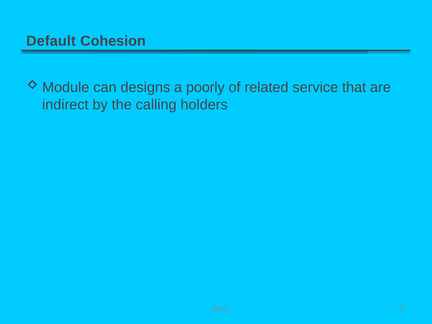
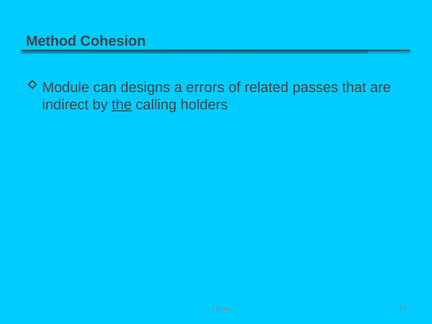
Default: Default -> Method (51, 41)
poorly: poorly -> errors (205, 87)
service: service -> passes (315, 87)
the underline: none -> present (122, 105)
